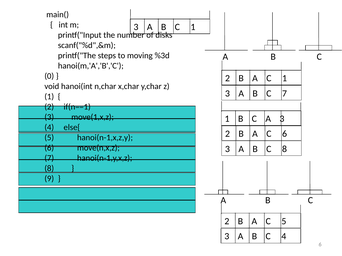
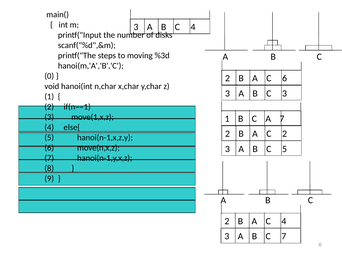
B C 1: 1 -> 4 (193, 27)
A C 1: 1 -> 6 (285, 78)
7: 7 -> 3 (284, 94)
A 3: 3 -> 7 (282, 119)
C 6: 6 -> 2 (285, 134)
C 8: 8 -> 5 (284, 149)
A C 5: 5 -> 4 (284, 222)
C 4: 4 -> 7 (284, 237)
